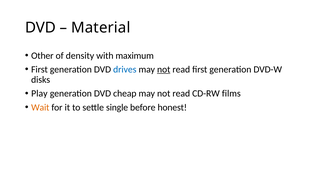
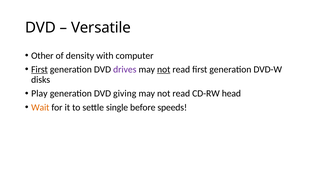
Material: Material -> Versatile (101, 28)
maximum: maximum -> computer (135, 55)
First underline: none -> present (39, 69)
drives colour: blue -> purple (125, 69)
cheap: cheap -> giving (125, 93)
films: films -> head (231, 93)
honest: honest -> speeds (172, 107)
